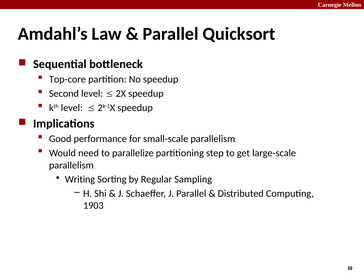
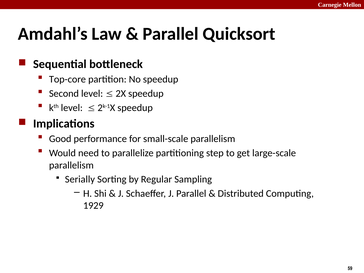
Writing: Writing -> Serially (80, 179)
1903: 1903 -> 1929 (93, 206)
